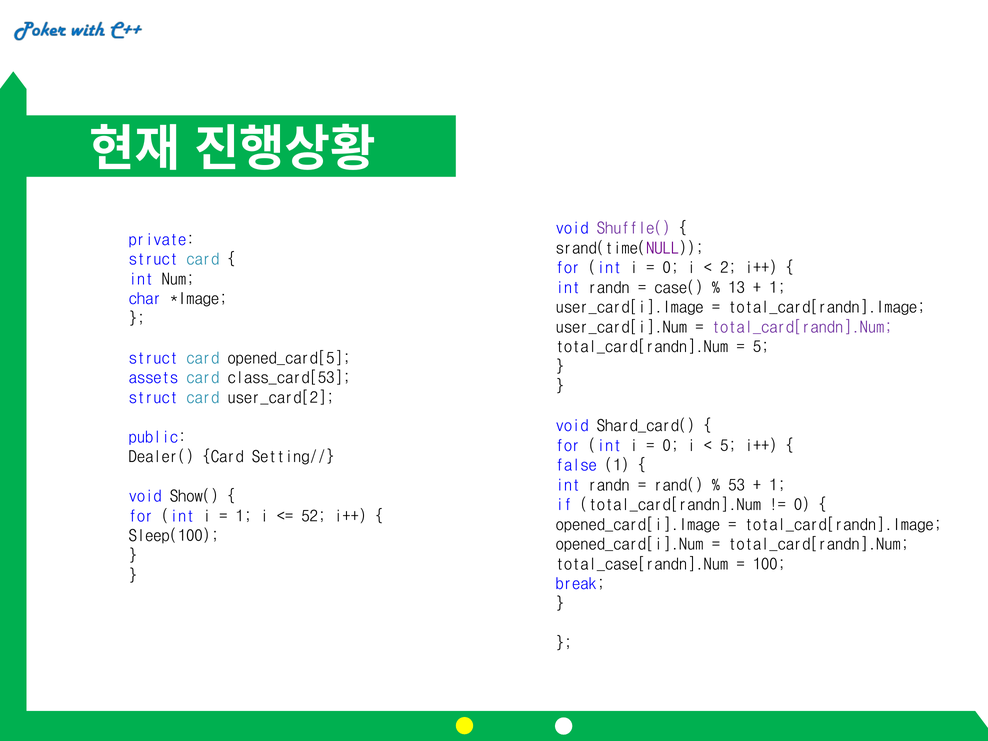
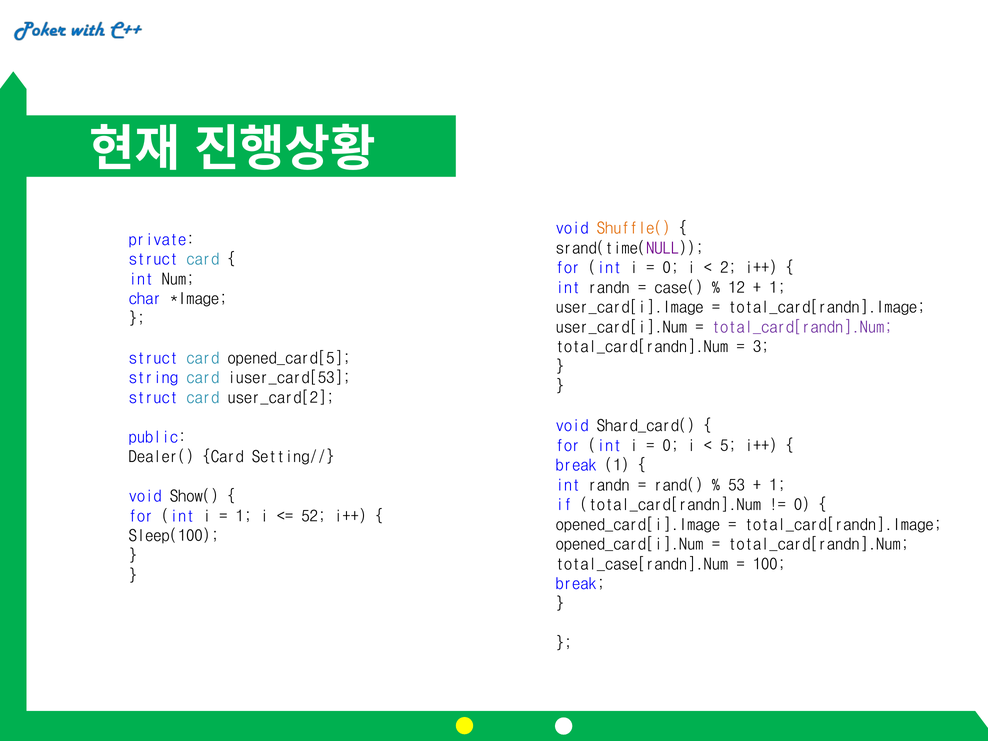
Shuffle( colour: purple -> orange (634, 228)
13: 13 -> 12 (737, 288)
5: 5 -> 3 (761, 347)
assets: assets -> string (153, 378)
class_card[53: class_card[53 -> iuser_card[53 (289, 378)
false: false -> break (576, 465)
